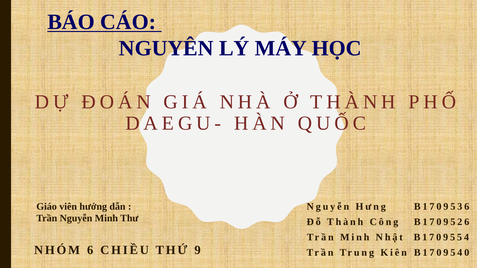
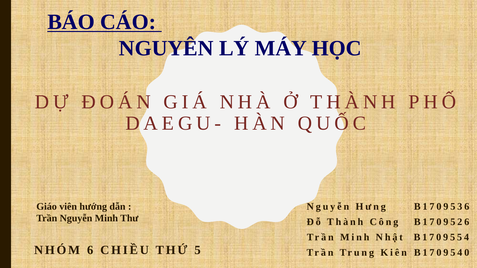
9: 9 -> 5 (198, 250)
